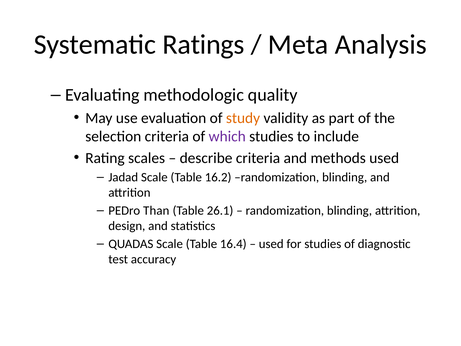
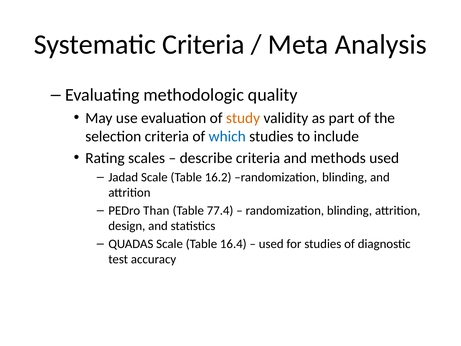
Systematic Ratings: Ratings -> Criteria (204, 45)
which colour: purple -> blue (227, 136)
26.1: 26.1 -> 77.4 (220, 210)
